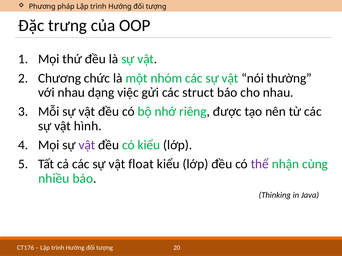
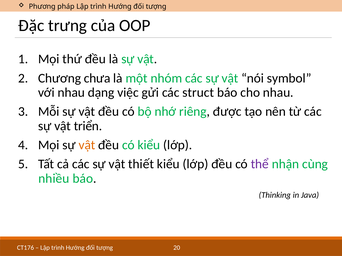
chức: chức -> chưa (97, 78)
thường: thường -> symbol (289, 78)
hình: hình -> triển (88, 126)
vật colour: purple -> orange (87, 145)
float: float -> thiết (141, 164)
